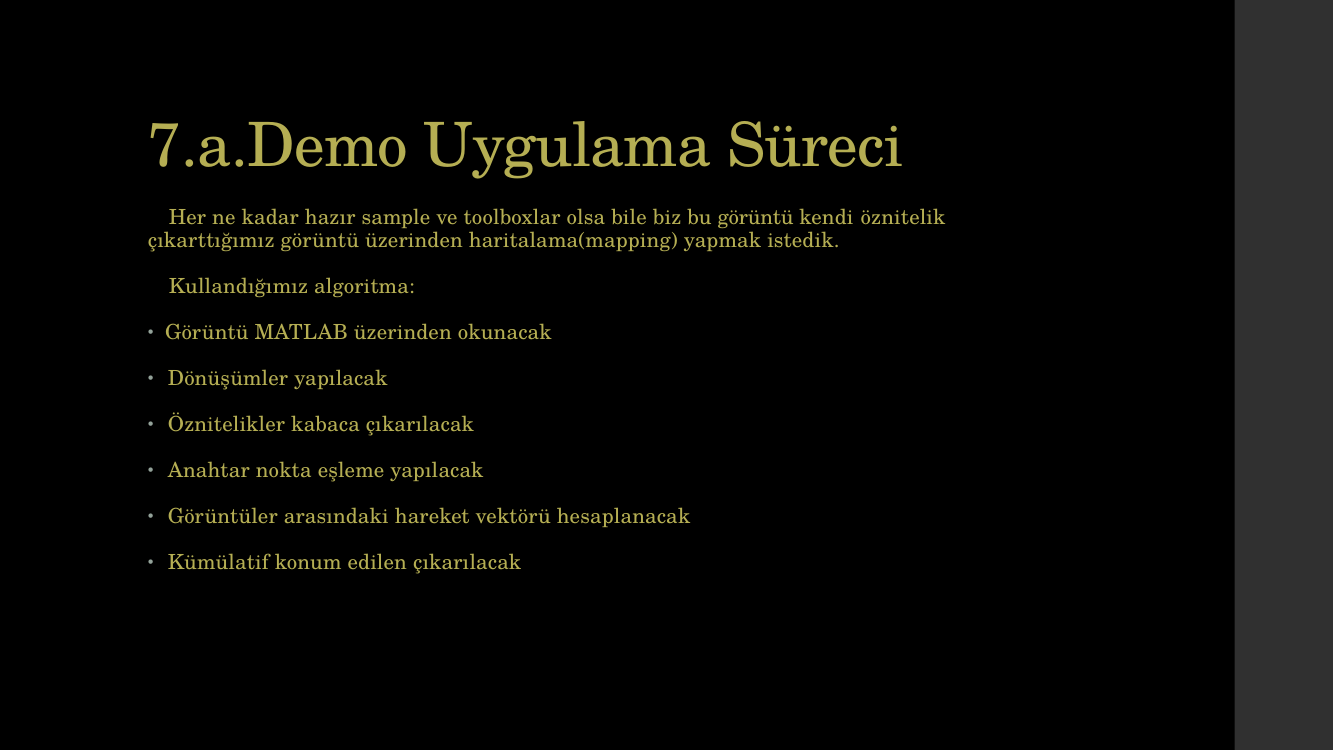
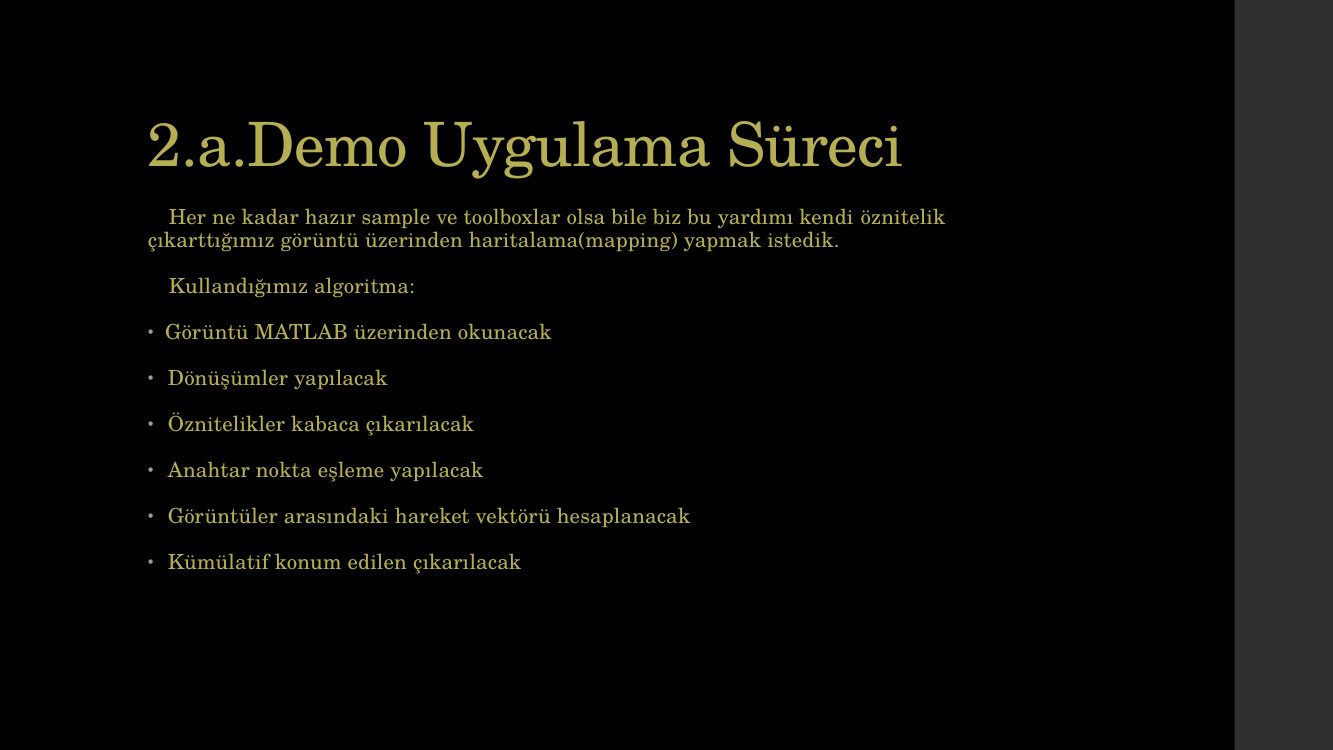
7.a.Demo: 7.a.Demo -> 2.a.Demo (278, 147)
bu görüntü: görüntü -> yardımı (756, 217)
